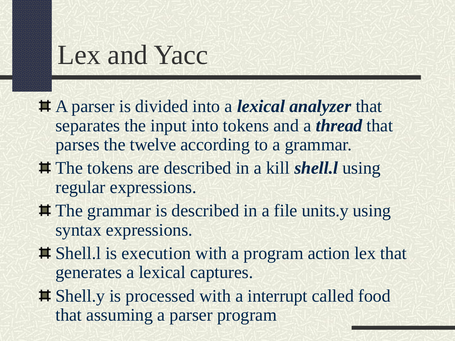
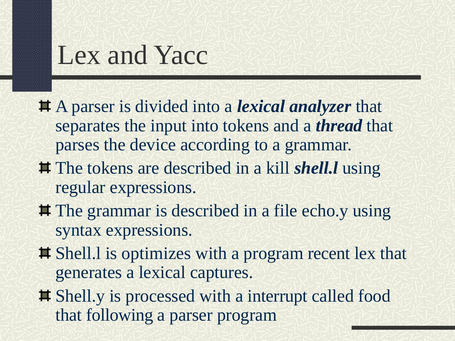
twelve: twelve -> device (153, 145)
units.y: units.y -> echo.y (325, 211)
execution: execution -> optimizes (156, 254)
action: action -> recent (329, 254)
assuming: assuming -> following (120, 315)
